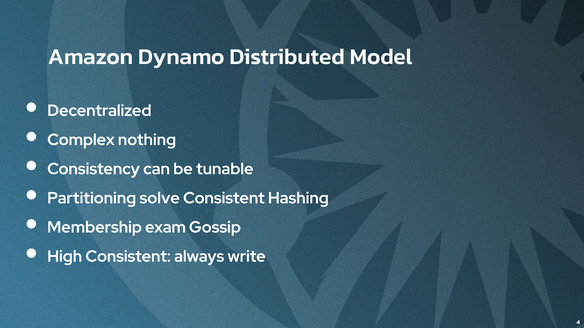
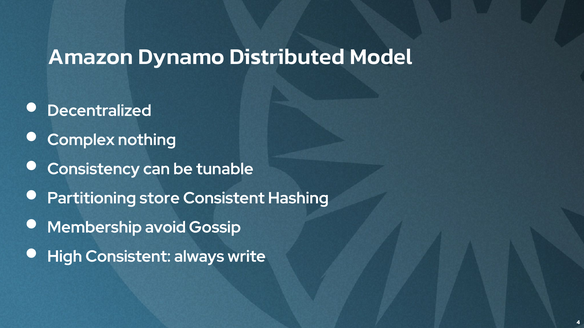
solve: solve -> store (160, 198)
exam: exam -> avoid (165, 228)
